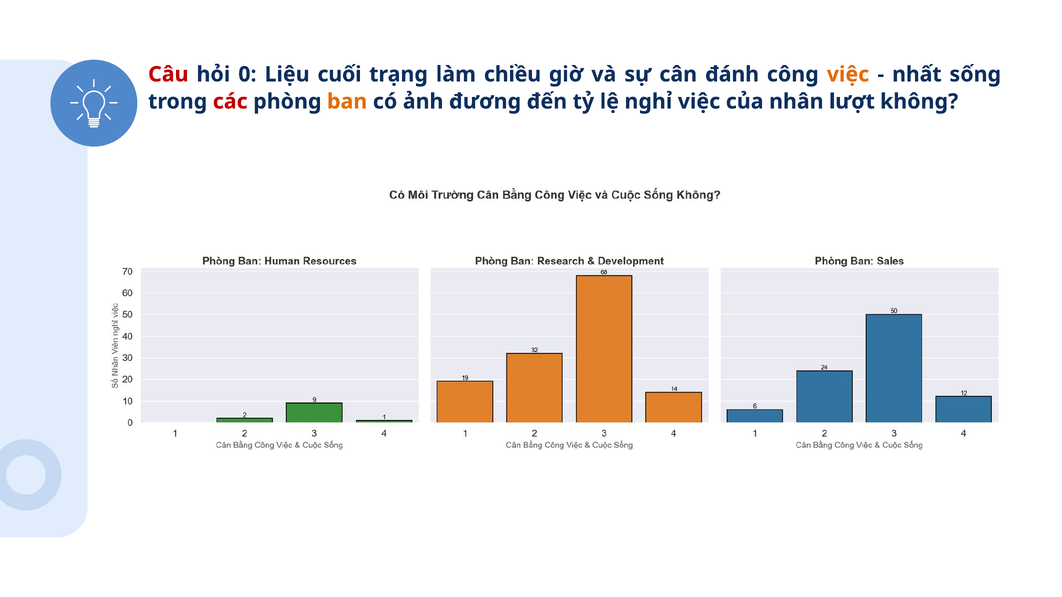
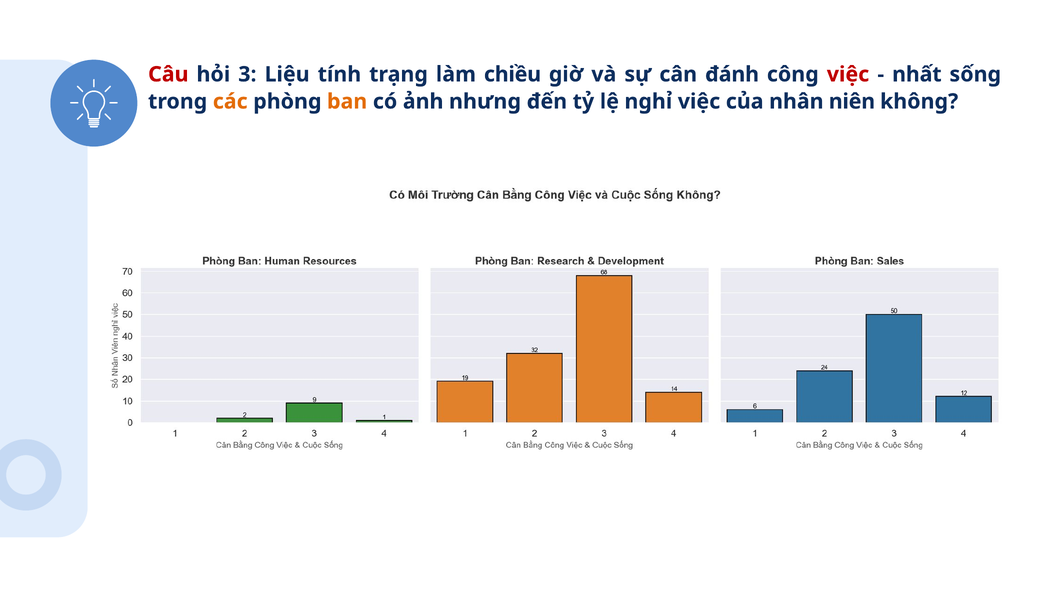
0: 0 -> 3 (247, 74)
cuối: cuối -> tính (339, 74)
việc colour: orange -> red (848, 74)
các colour: red -> orange (230, 102)
đương: đương -> nhưng (485, 102)
lượt: lượt -> niên (852, 102)
